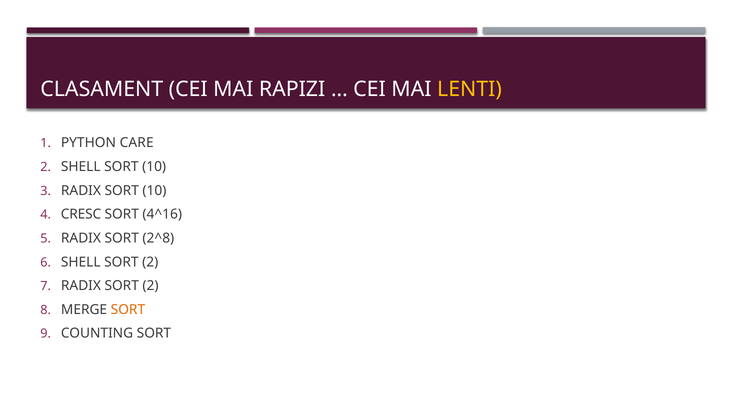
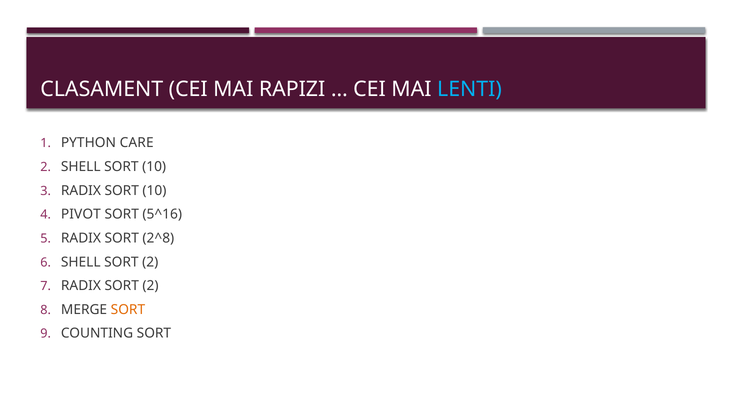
LENTI colour: yellow -> light blue (469, 89)
CRESC: CRESC -> PIVOT (81, 214)
4^16: 4^16 -> 5^16 (162, 214)
